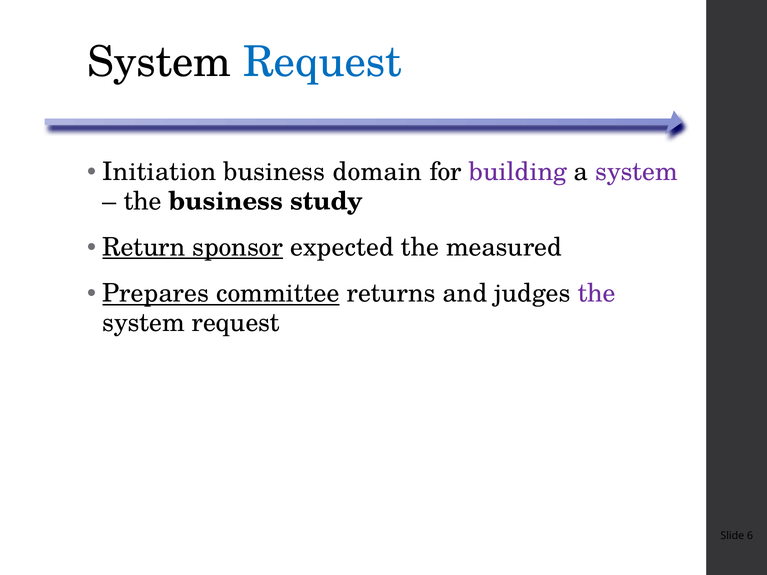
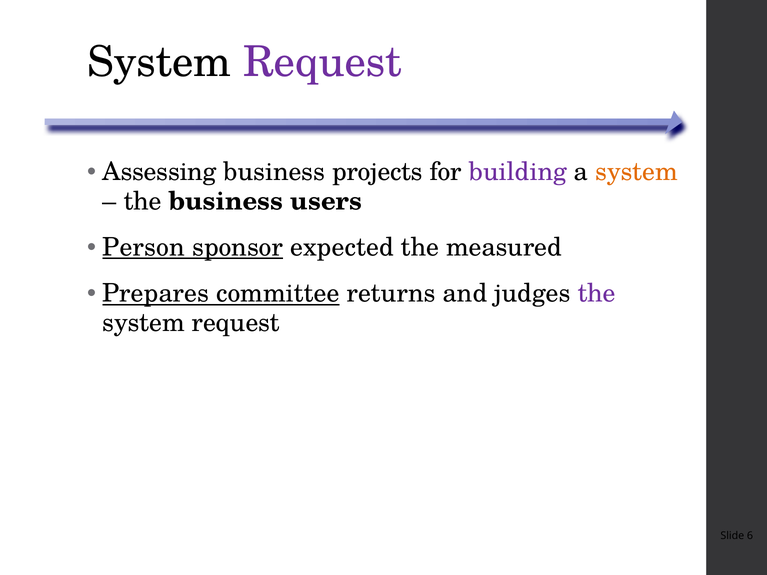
Request colour: blue -> purple (323, 62)
Initiation: Initiation -> Assessing (159, 172)
domain: domain -> projects (378, 172)
system colour: purple -> orange (637, 172)
study: study -> users (326, 201)
Return: Return -> Person (144, 247)
